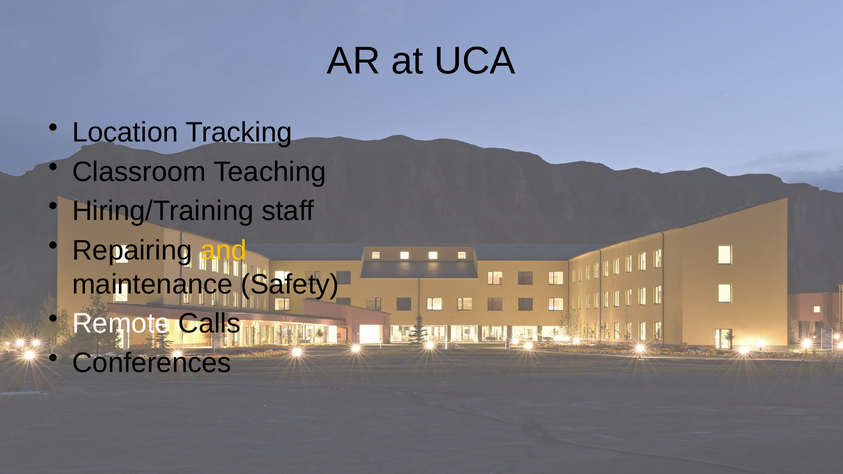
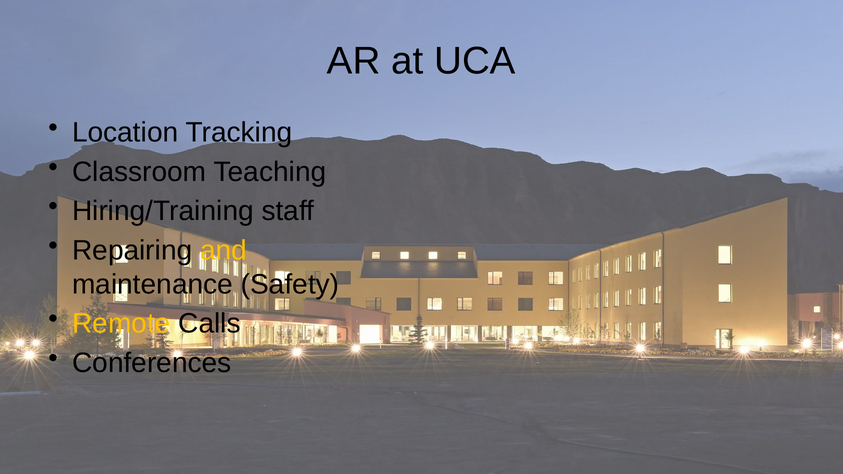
Remote colour: white -> yellow (121, 324)
